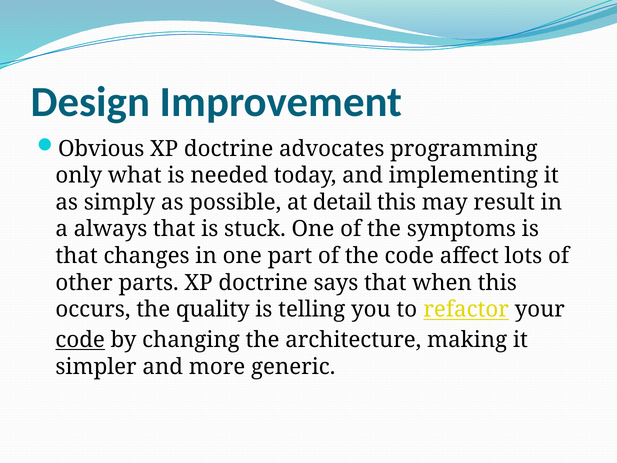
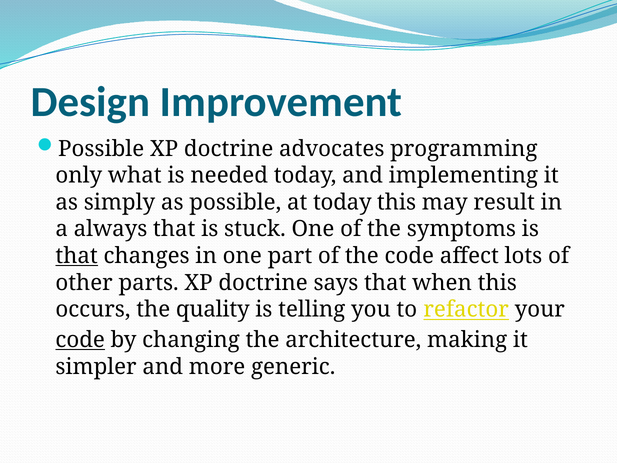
Obvious: Obvious -> Possible (101, 149)
at detail: detail -> today (342, 202)
that underline: none -> present (77, 256)
